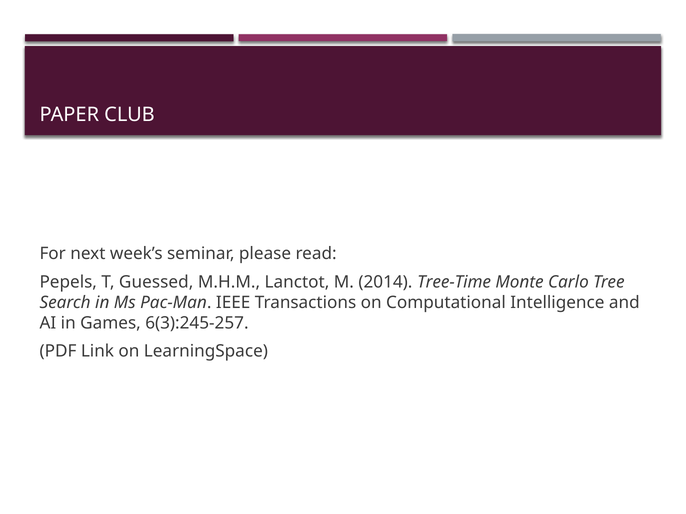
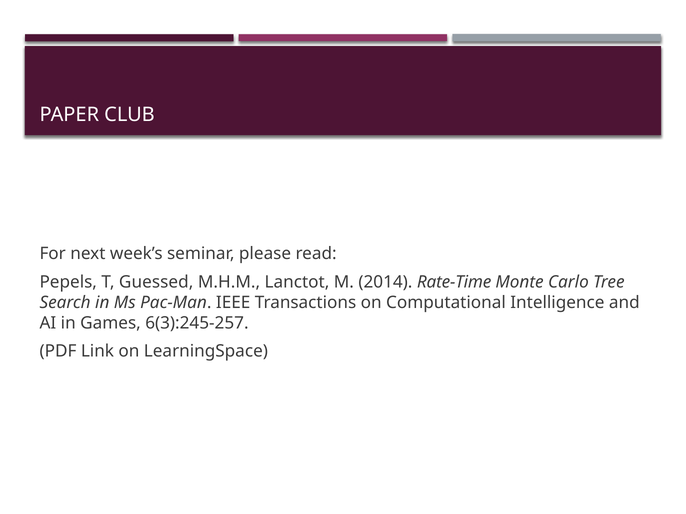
Tree-Time: Tree-Time -> Rate-Time (454, 282)
